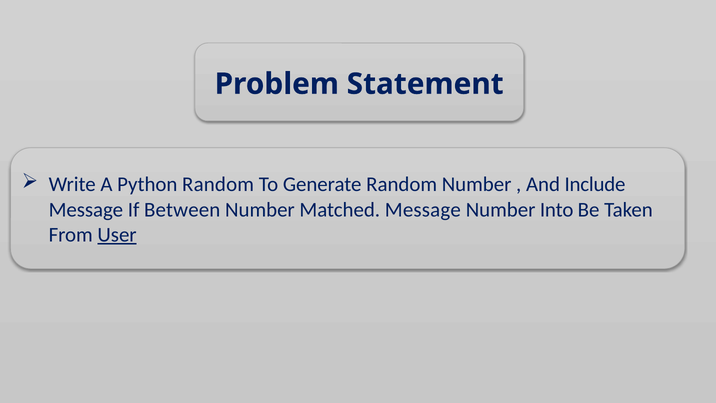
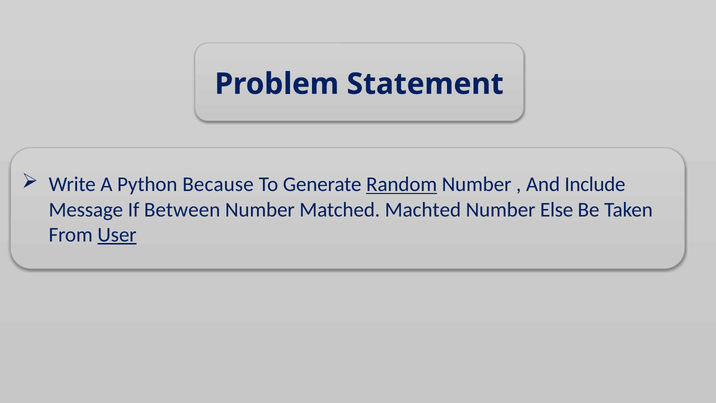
Python Random: Random -> Because (218, 184)
Random underline: none -> present (402, 184)
Matched Message: Message -> Machted (423, 210)
Into: Into -> Else (557, 210)
